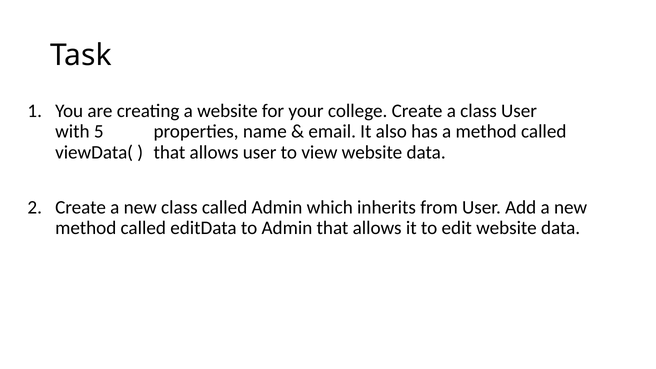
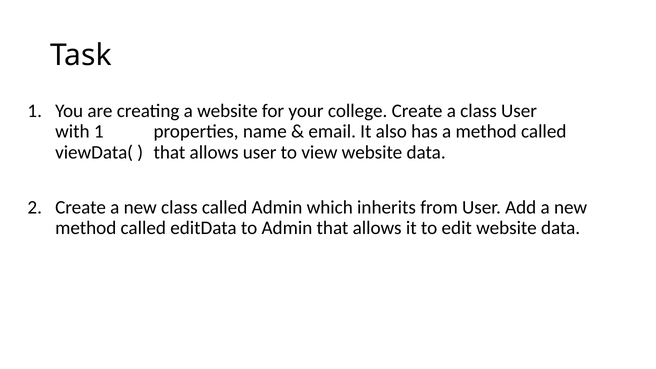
with 5: 5 -> 1 (99, 132)
